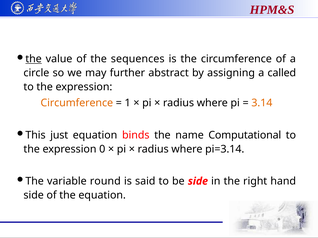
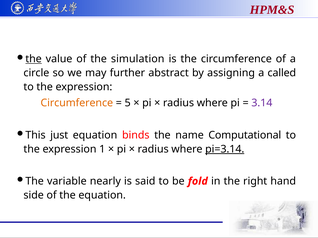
sequences: sequences -> simulation (138, 59)
1: 1 -> 5 (128, 103)
3.14 colour: orange -> purple (262, 103)
0: 0 -> 1 (102, 149)
pi=3.14 underline: none -> present (225, 149)
round: round -> nearly (105, 182)
be side: side -> fold (198, 182)
